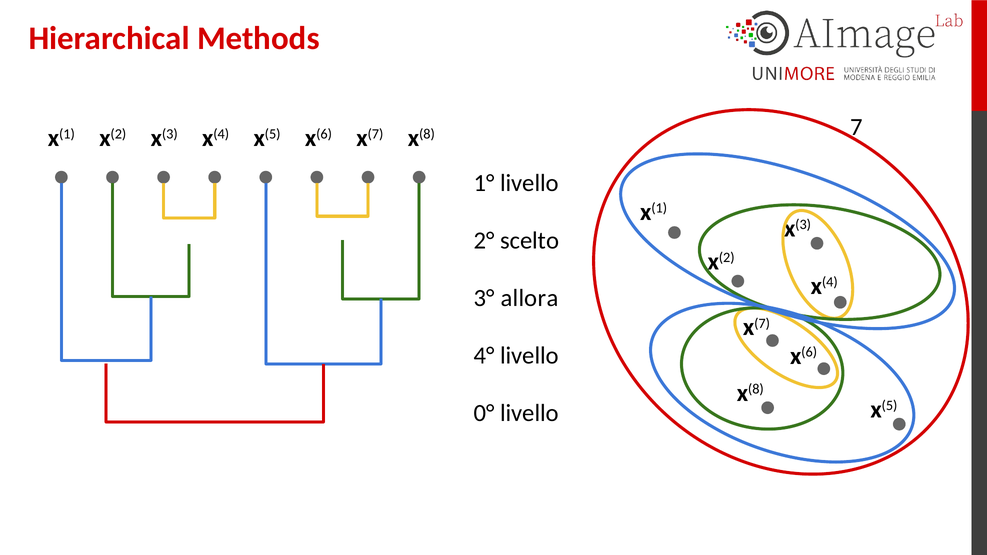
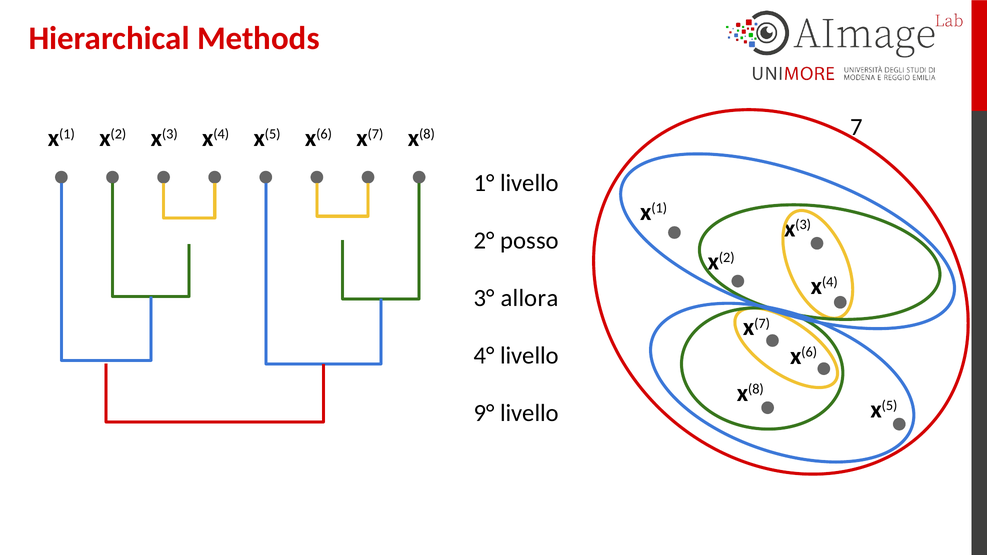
scelto: scelto -> posso (530, 241)
0°: 0° -> 9° (484, 413)
